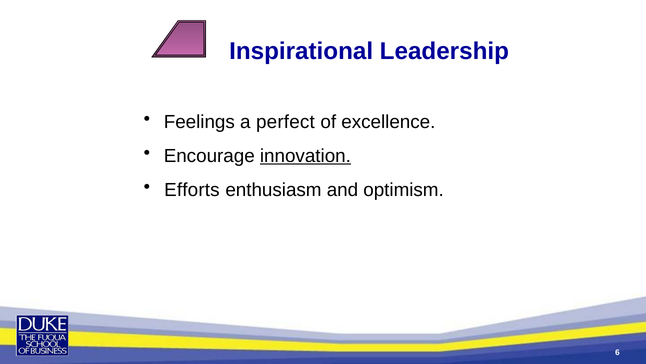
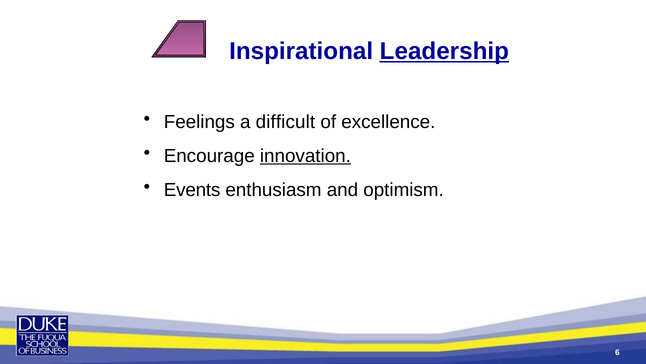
Leadership underline: none -> present (444, 51)
perfect: perfect -> difficult (285, 122)
Efforts: Efforts -> Events (192, 190)
